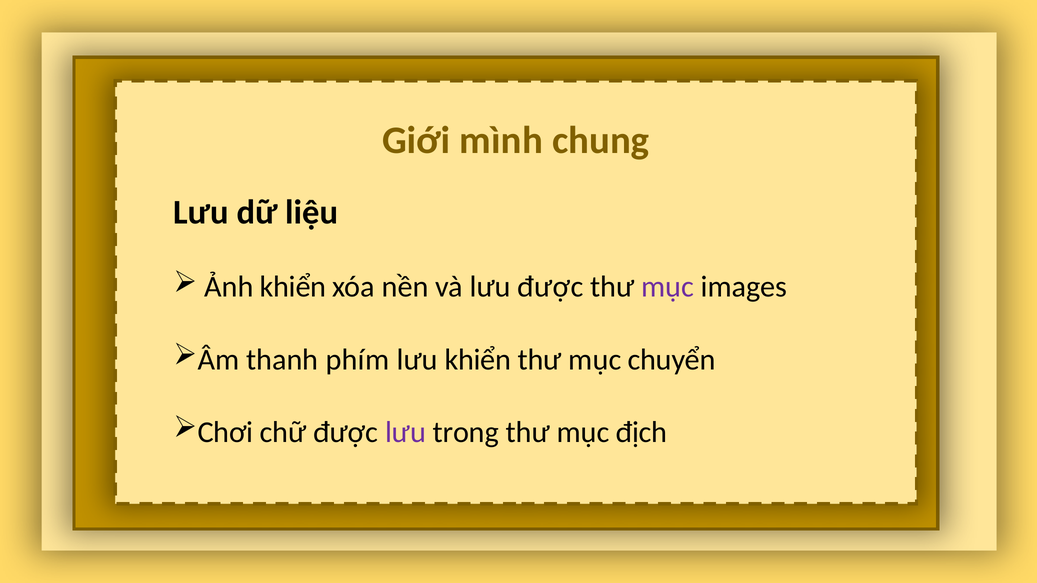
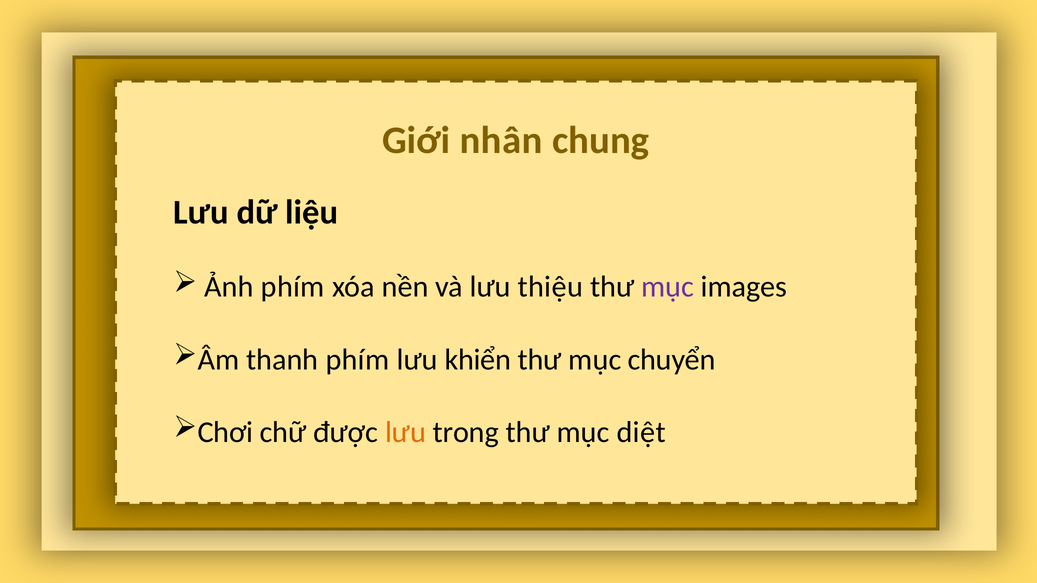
mình: mình -> nhân (501, 140)
Ảnh khiển: khiển -> phím (293, 287)
lưu được: được -> thiệu (550, 287)
lưu colour: purple -> orange (406, 432)
địch: địch -> diệt (641, 432)
